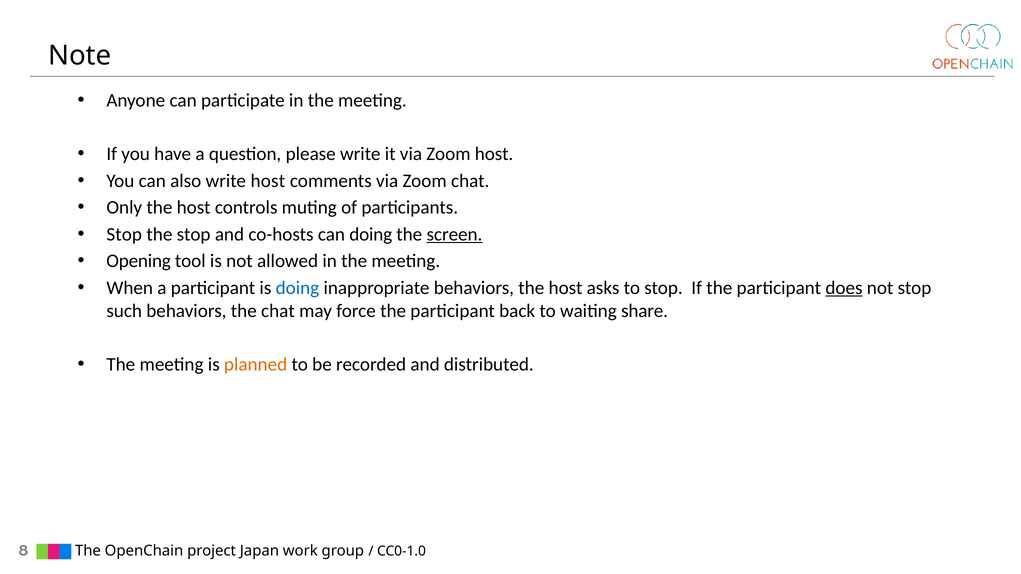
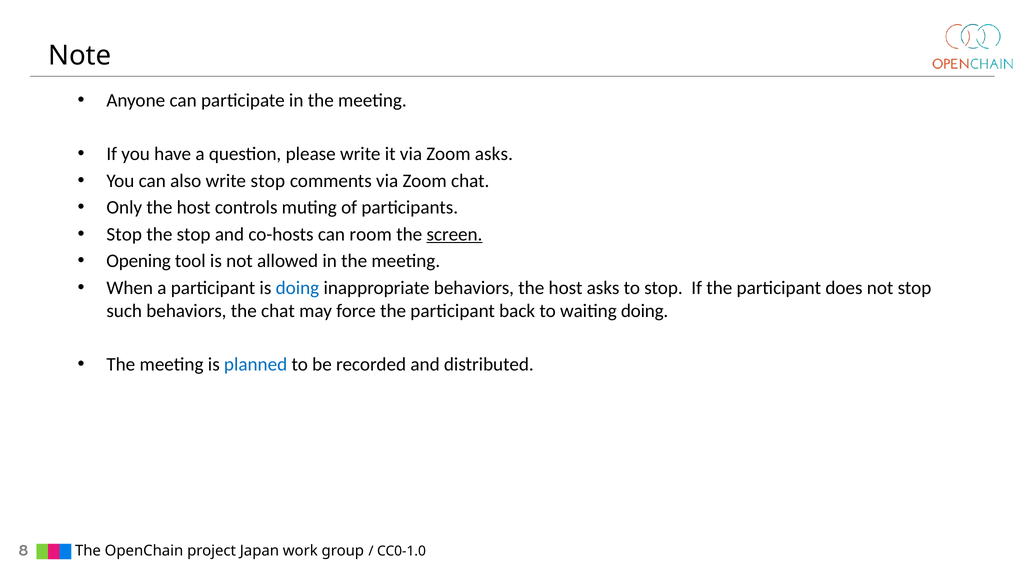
Zoom host: host -> asks (494, 154)
write host: host -> stop (268, 181)
can doing: doing -> room (371, 234)
does underline: present -> none (844, 288)
waiting share: share -> doing (645, 311)
planned colour: orange -> blue (256, 365)
